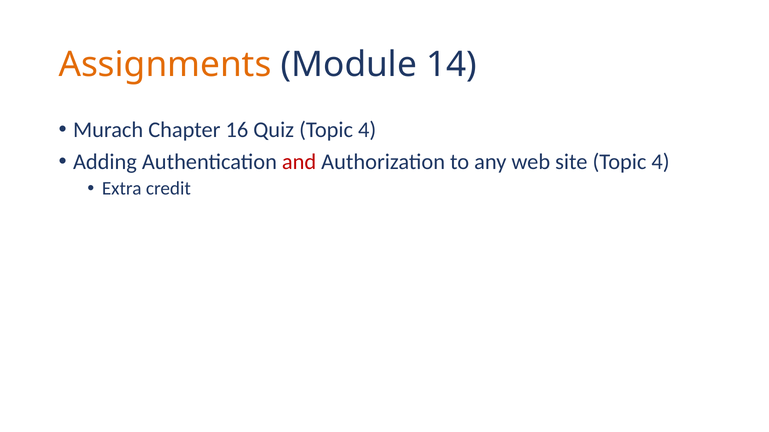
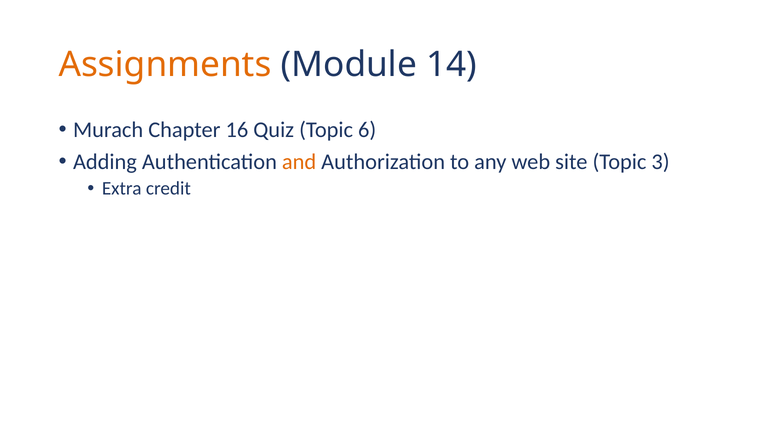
Quiz Topic 4: 4 -> 6 (367, 130)
and colour: red -> orange (299, 162)
site Topic 4: 4 -> 3 (661, 162)
